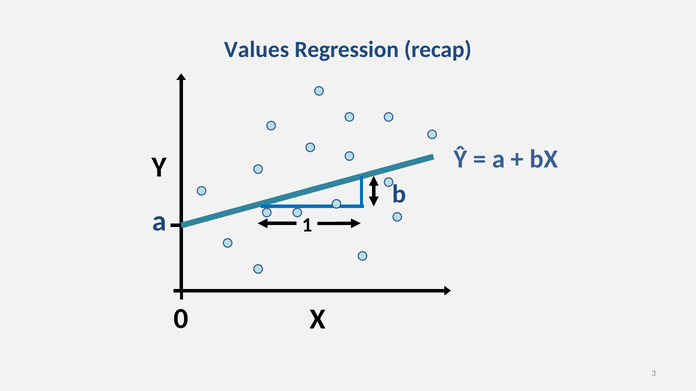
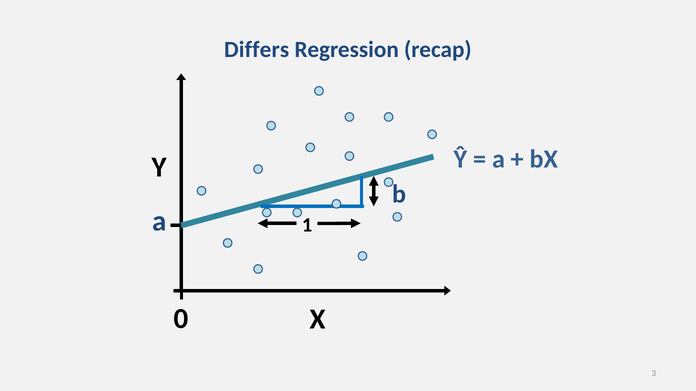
Values: Values -> Differs (257, 50)
